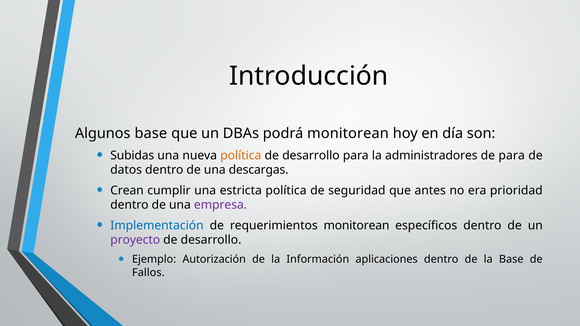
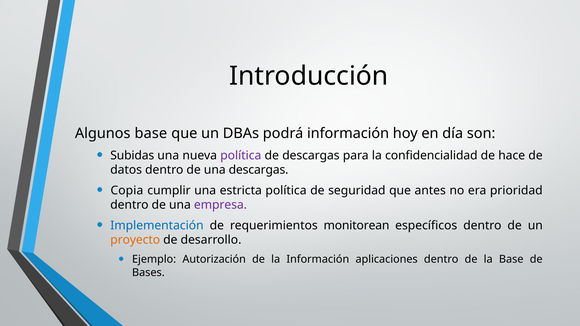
podrá monitorean: monitorean -> información (348, 134)
política colour: orange -> purple (241, 155)
desarrollo: desarrollo -> descargas (311, 155)
administradores: administradores -> confidencialidad (431, 155)
de para: para -> hace (512, 155)
Crean: Crean -> Copia (127, 191)
proyecto colour: purple -> orange (135, 240)
Fallos: Fallos -> Bases (148, 273)
